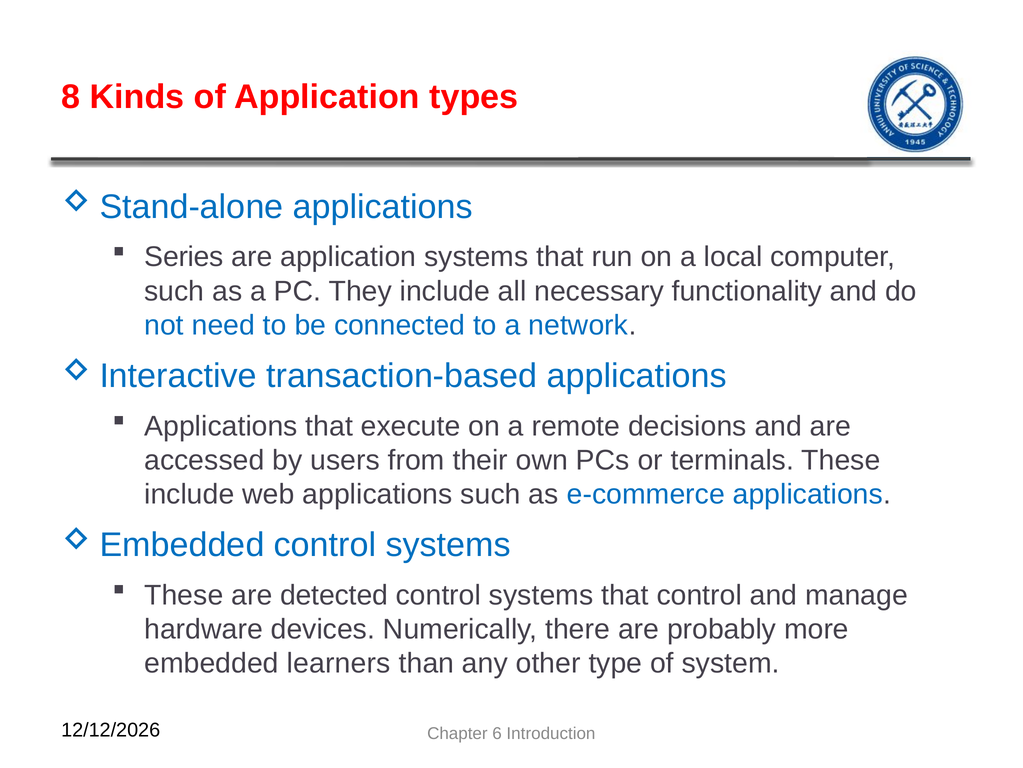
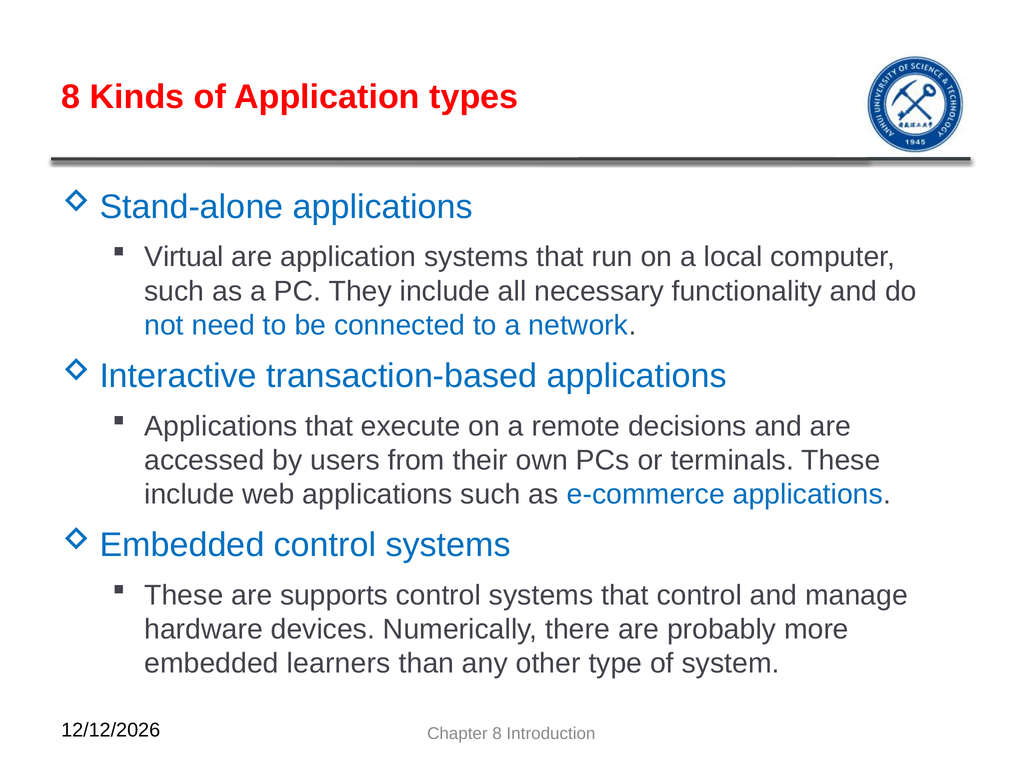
Series: Series -> Virtual (184, 257)
detected: detected -> supports (334, 595)
Chapter 6: 6 -> 8 (497, 733)
